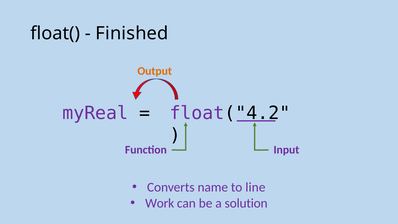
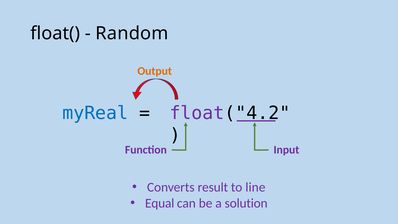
Finished: Finished -> Random (132, 33)
myReal colour: purple -> blue (95, 113)
name: name -> result (213, 187)
Work: Work -> Equal (160, 203)
